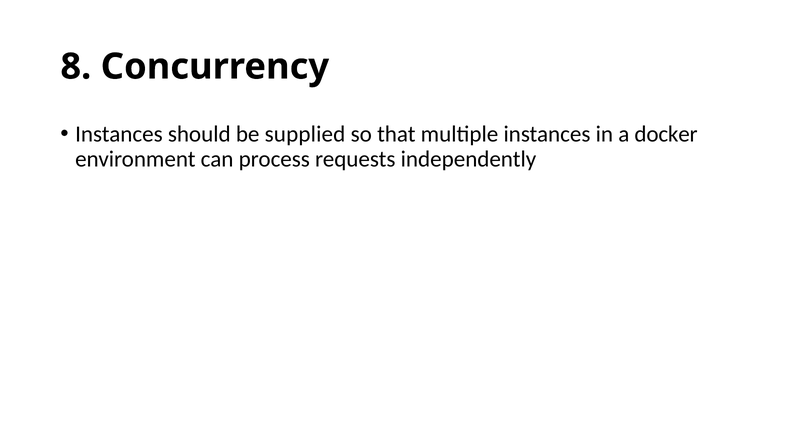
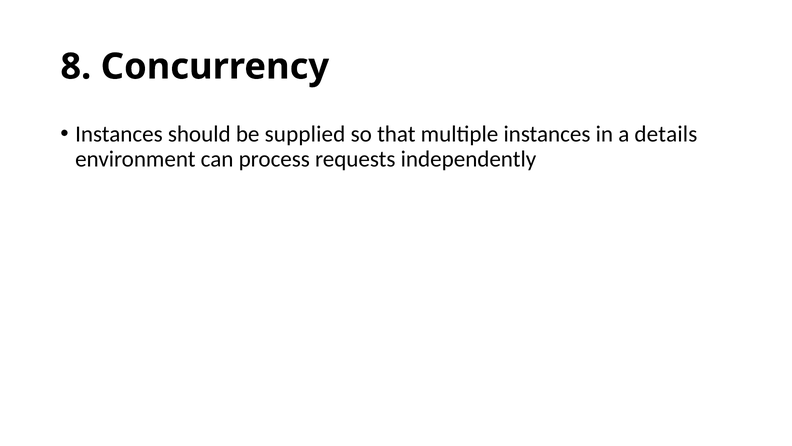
docker: docker -> details (666, 134)
